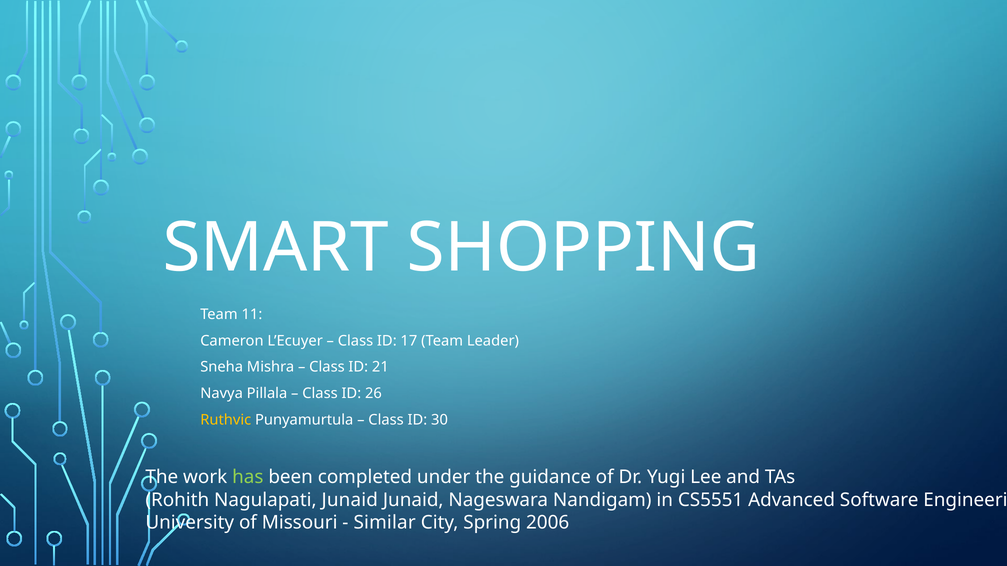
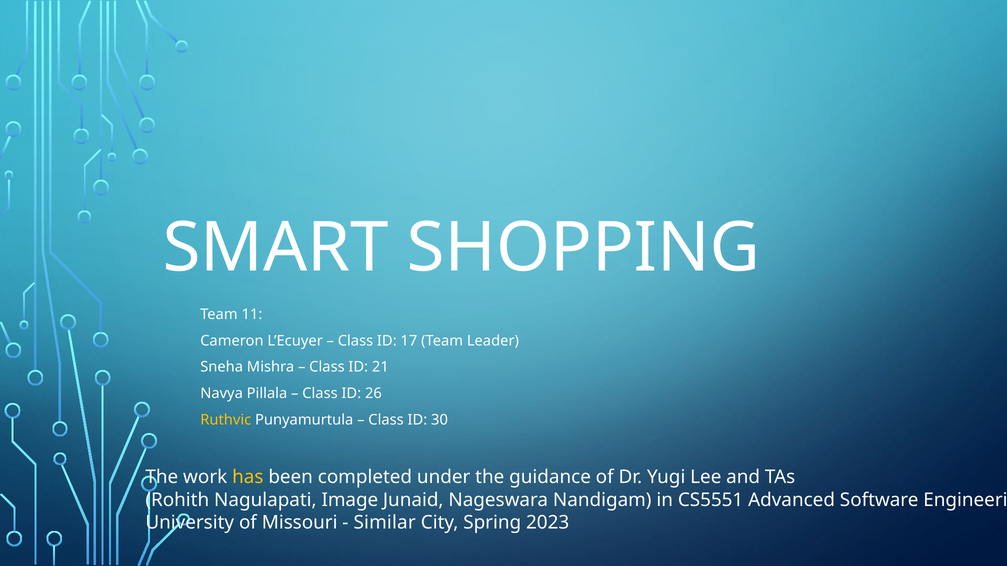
has colour: light green -> yellow (248, 478)
Nagulapati Junaid: Junaid -> Image (350, 500)
2006: 2006 -> 2023 (548, 523)
